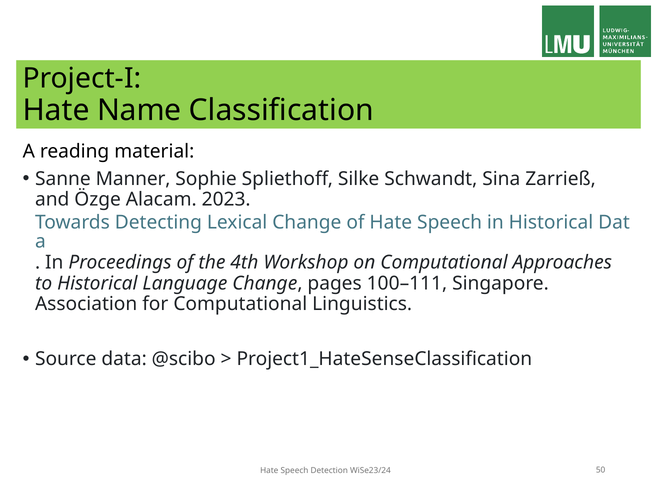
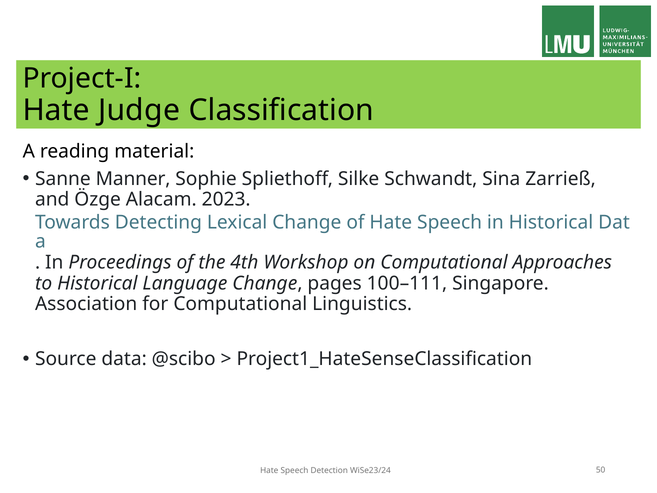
Name: Name -> Judge (139, 110)
